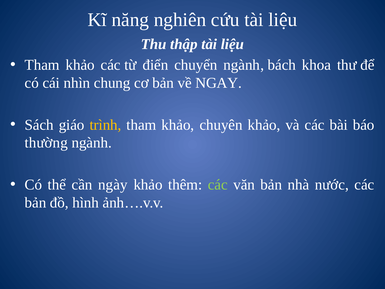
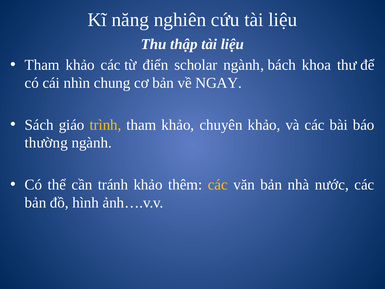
chuyển: chuyển -> scholar (196, 65)
ngày: ngày -> tránh (113, 185)
các colour: light green -> yellow (218, 185)
